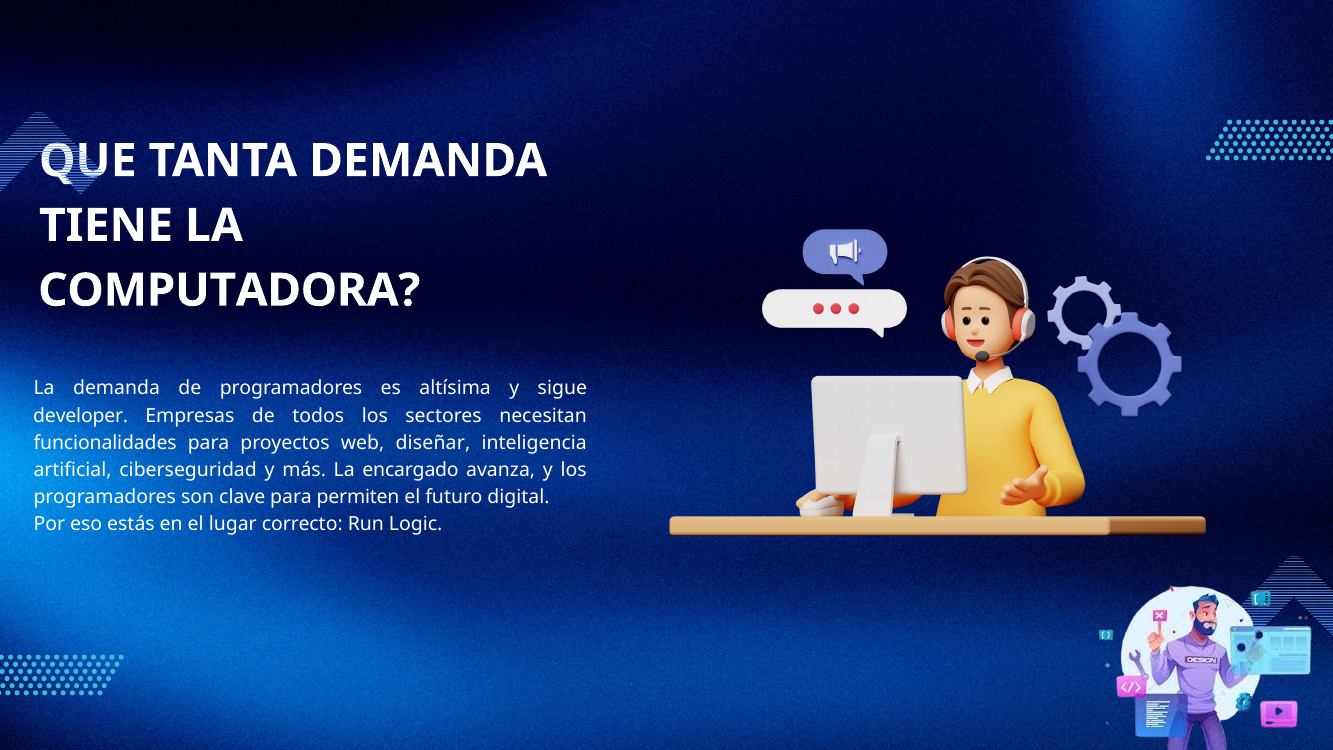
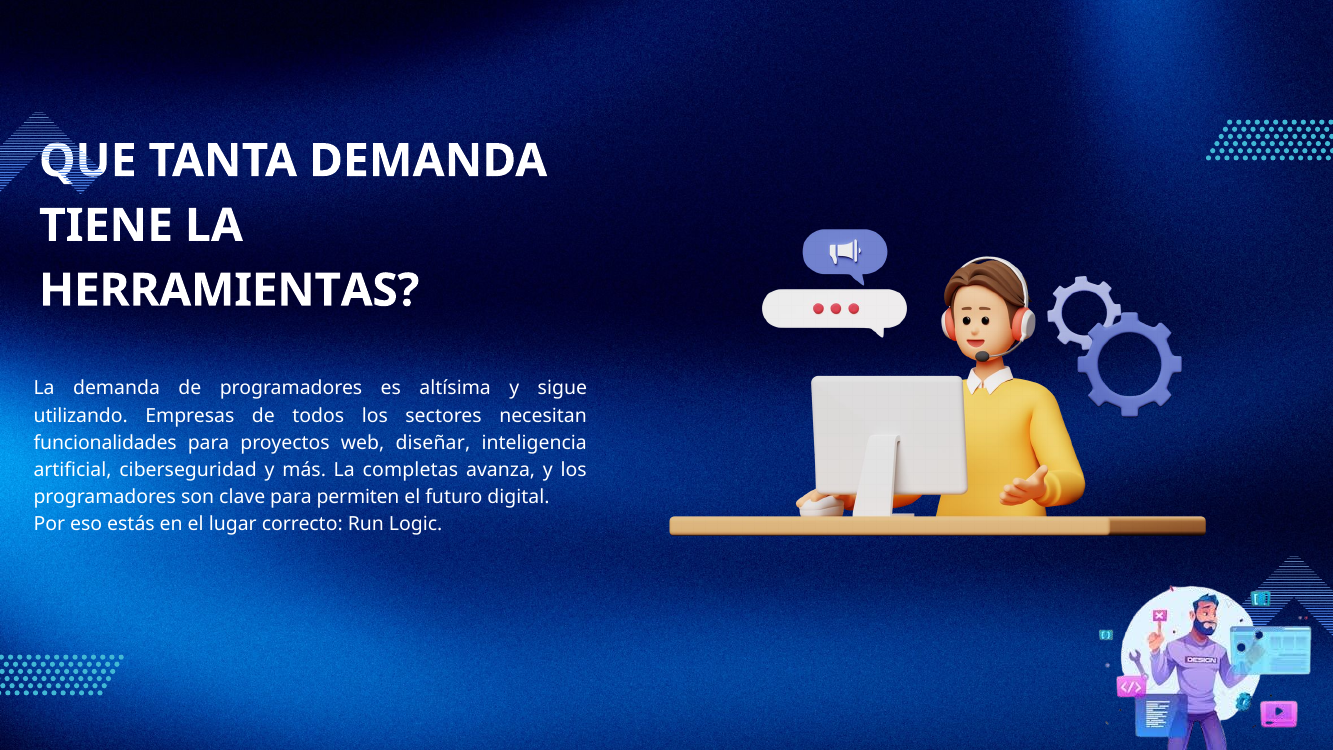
COMPUTADORA: COMPUTADORA -> HERRAMIENTAS (229, 290)
developer: developer -> utilizando (81, 416)
encargado: encargado -> completas (410, 470)
